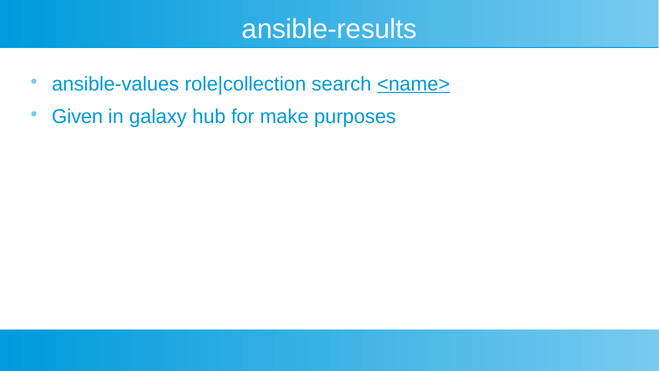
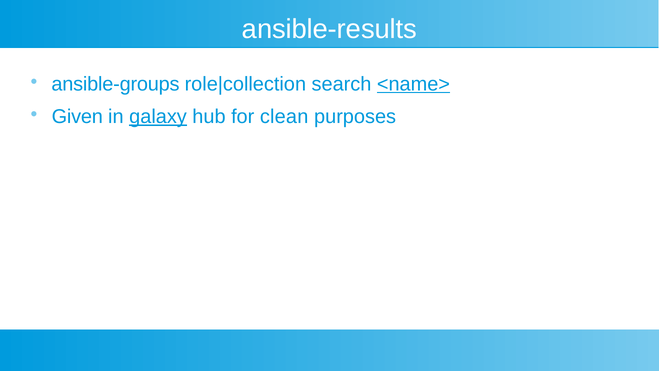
ansible-values: ansible-values -> ansible-groups (116, 84)
galaxy underline: none -> present (158, 117)
make: make -> clean (284, 117)
